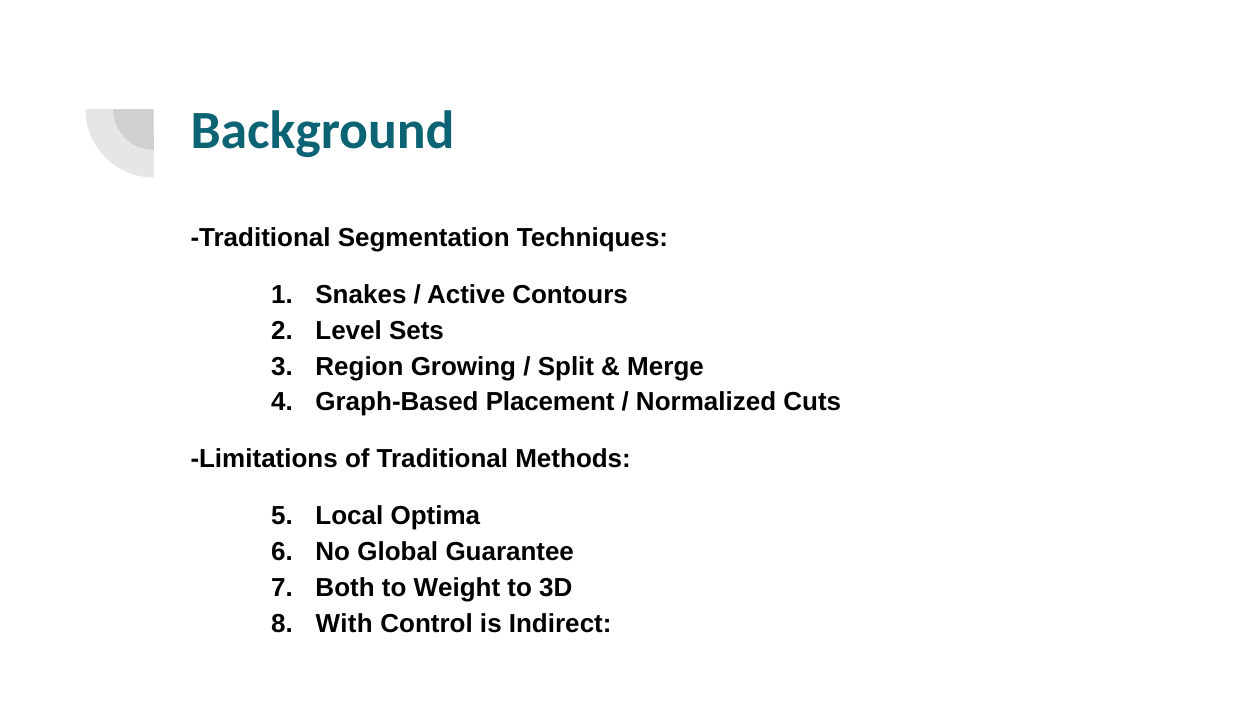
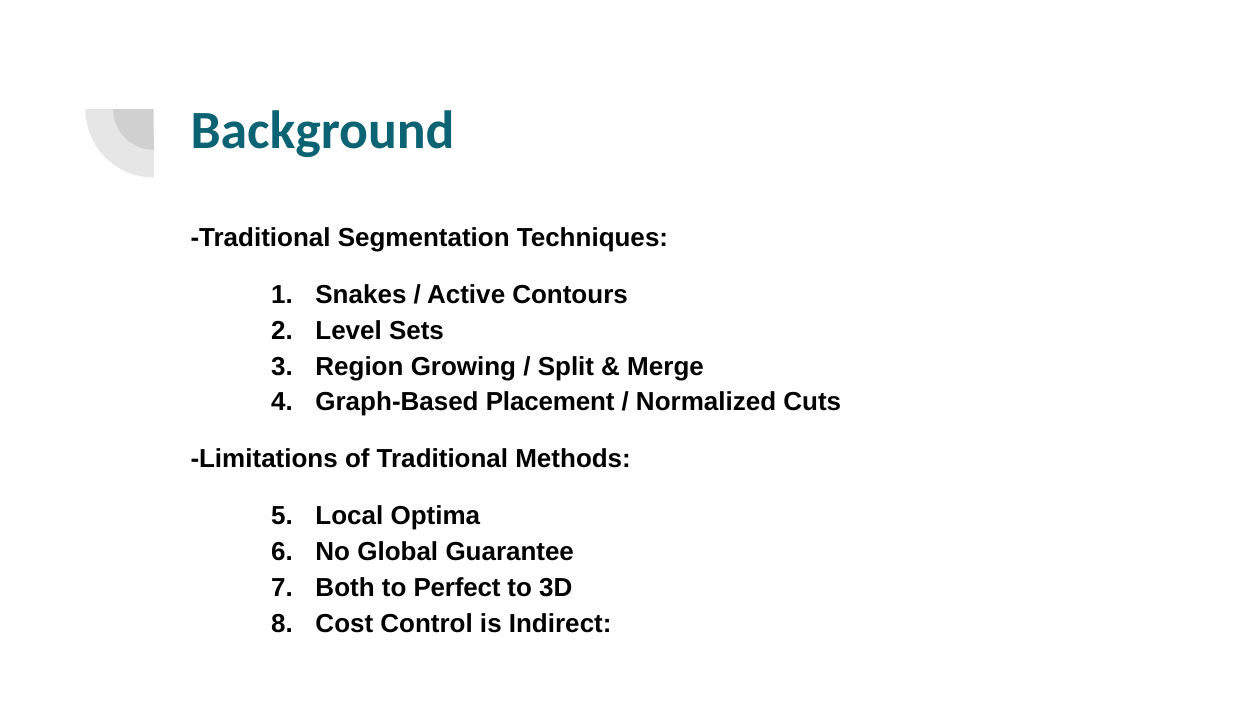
Weight: Weight -> Perfect (457, 587)
With: With -> Cost (344, 623)
